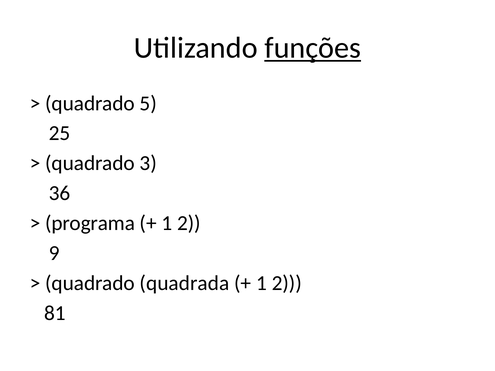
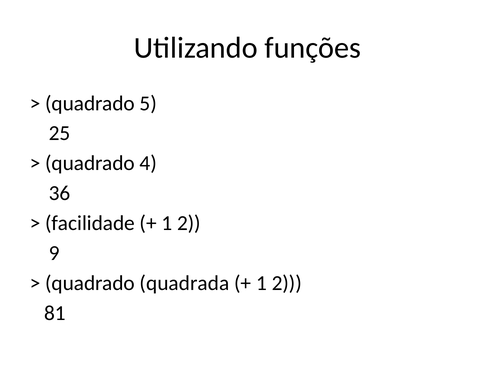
funções underline: present -> none (313, 48)
3: 3 -> 4 (148, 163)
programa: programa -> facilidade (90, 223)
